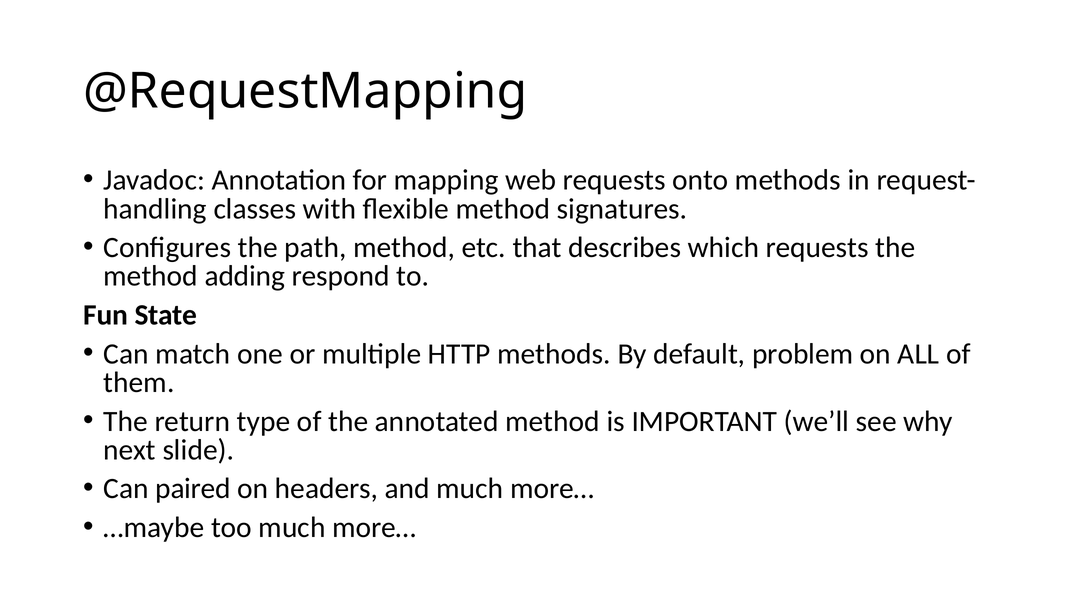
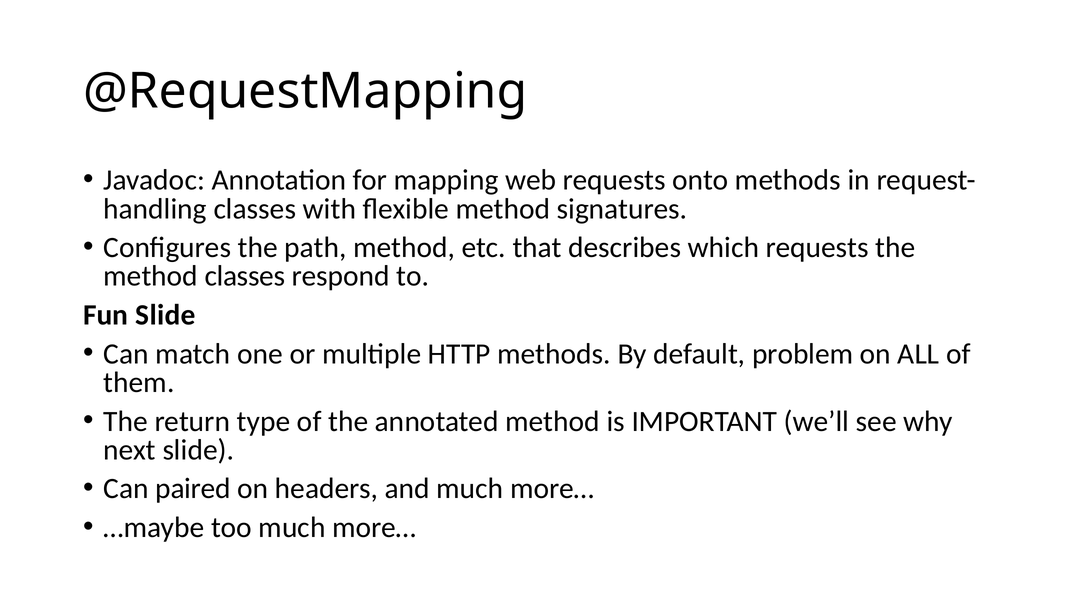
method adding: adding -> classes (245, 276)
Fun State: State -> Slide (165, 315)
